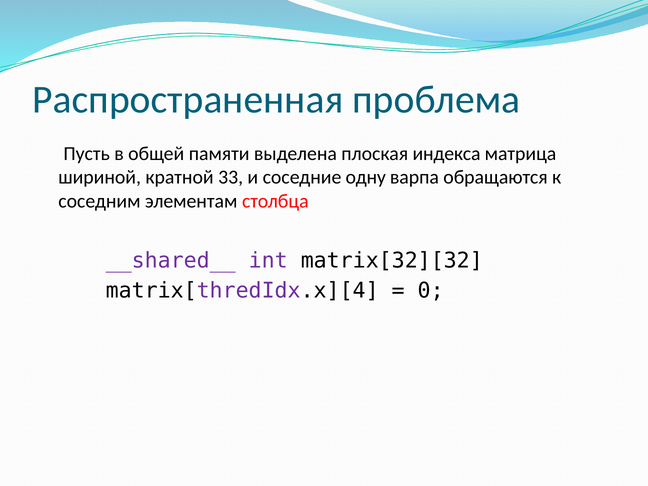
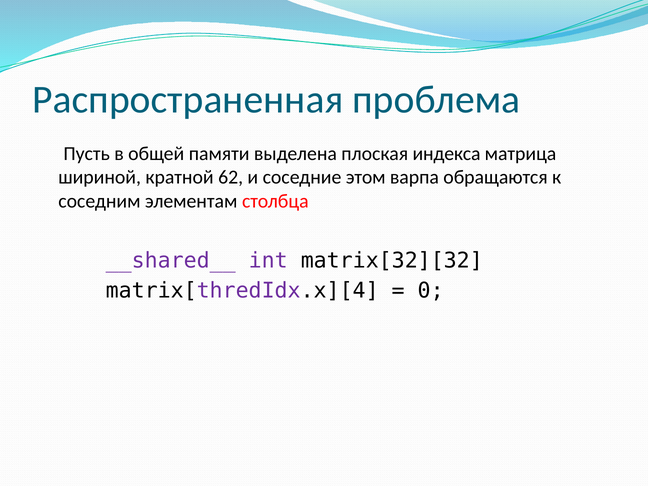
33: 33 -> 62 (231, 177)
одну: одну -> этом (366, 177)
